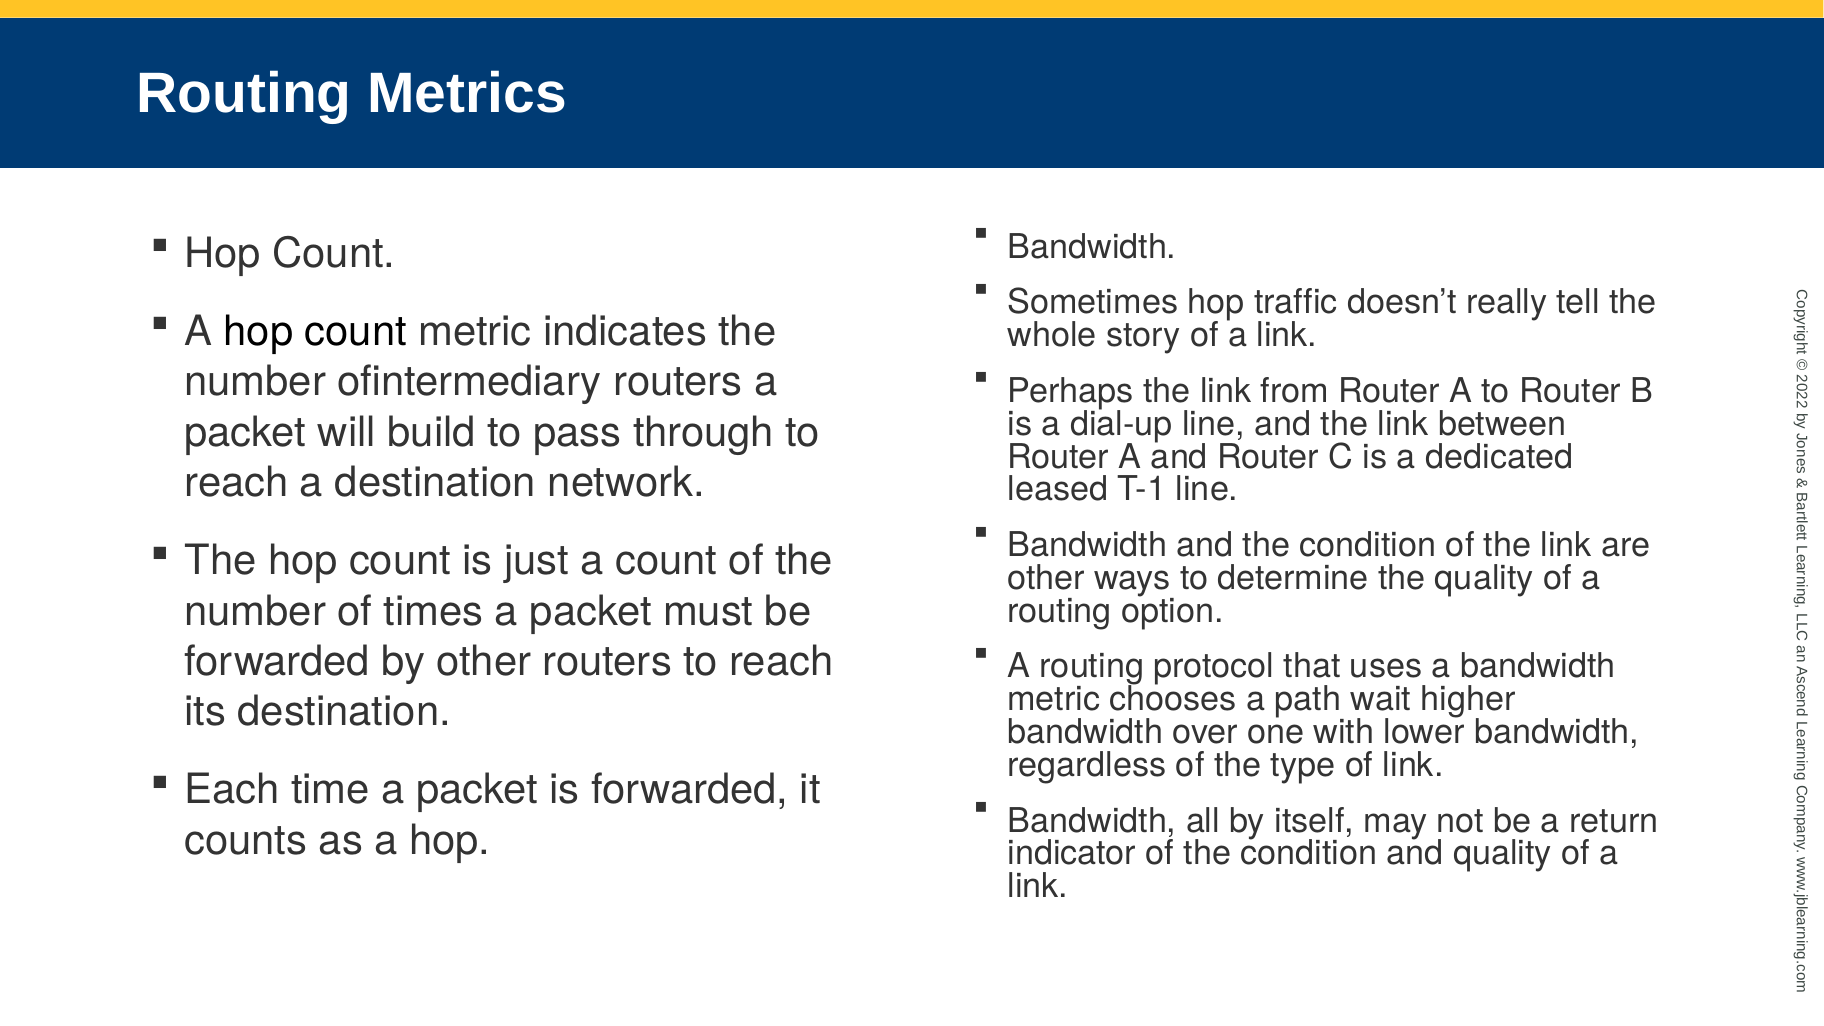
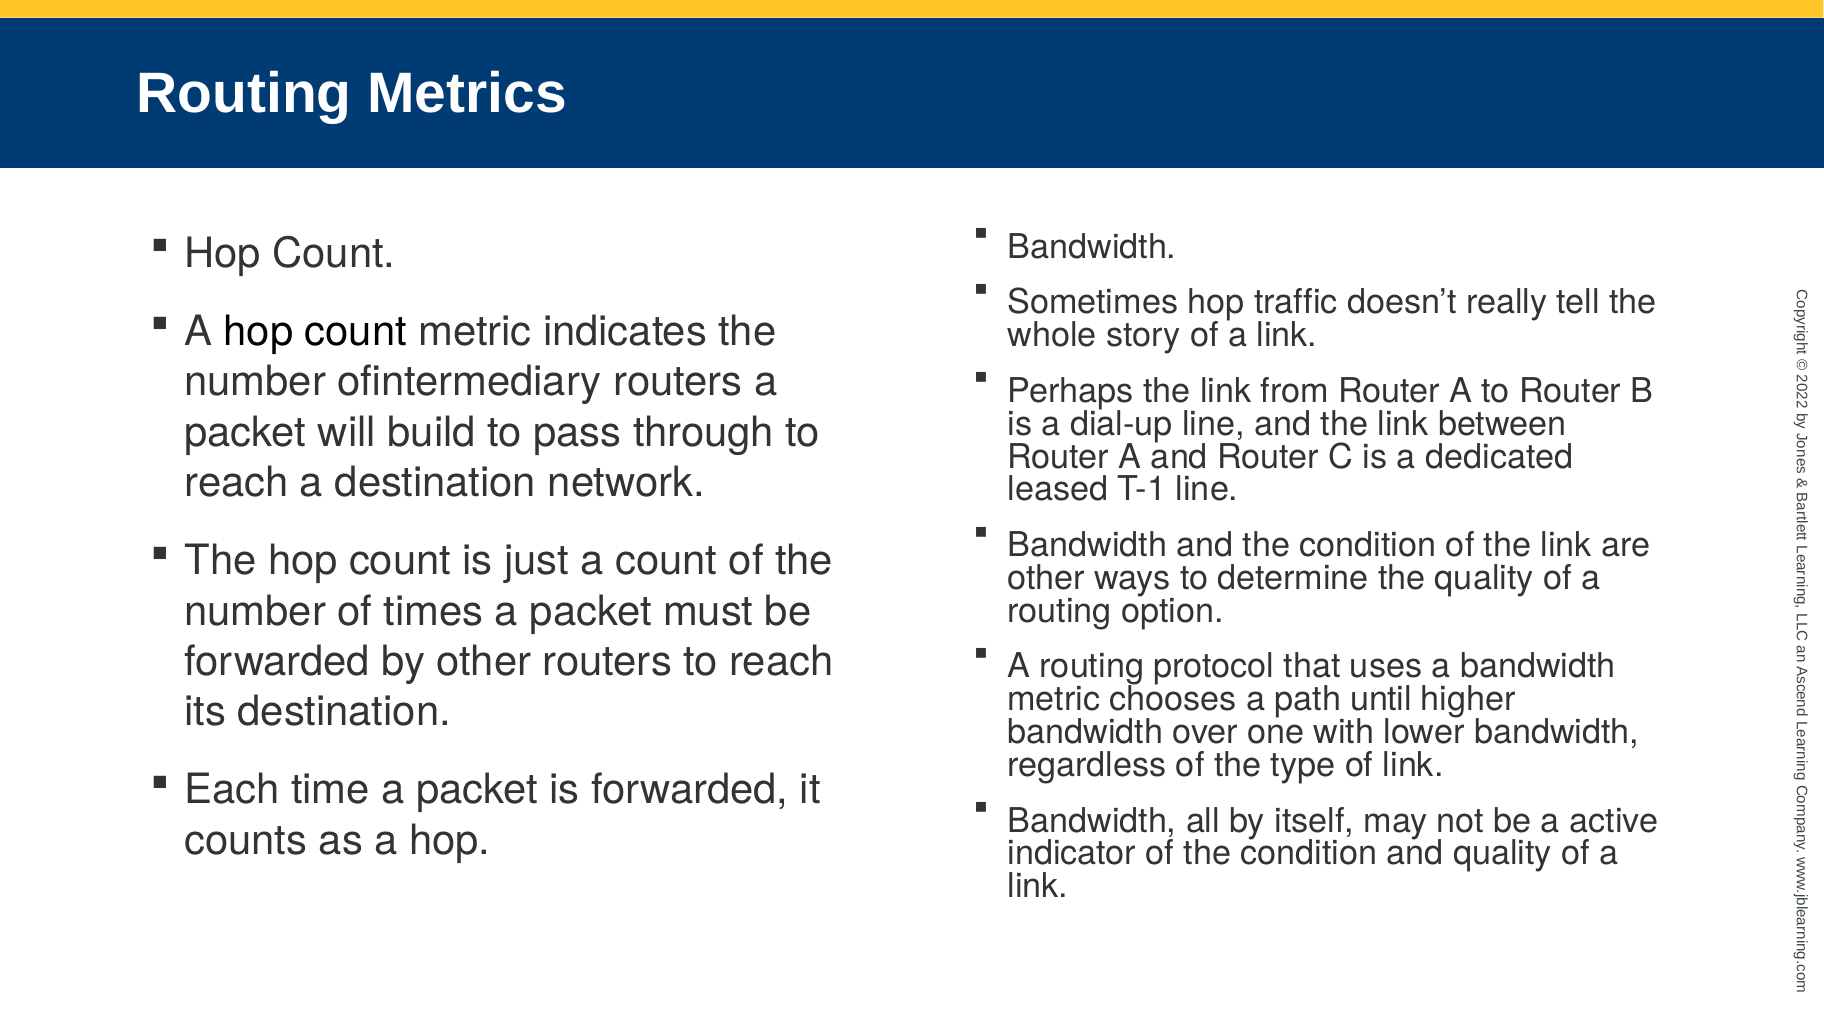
wait: wait -> until (1381, 699)
return: return -> active (1614, 821)
